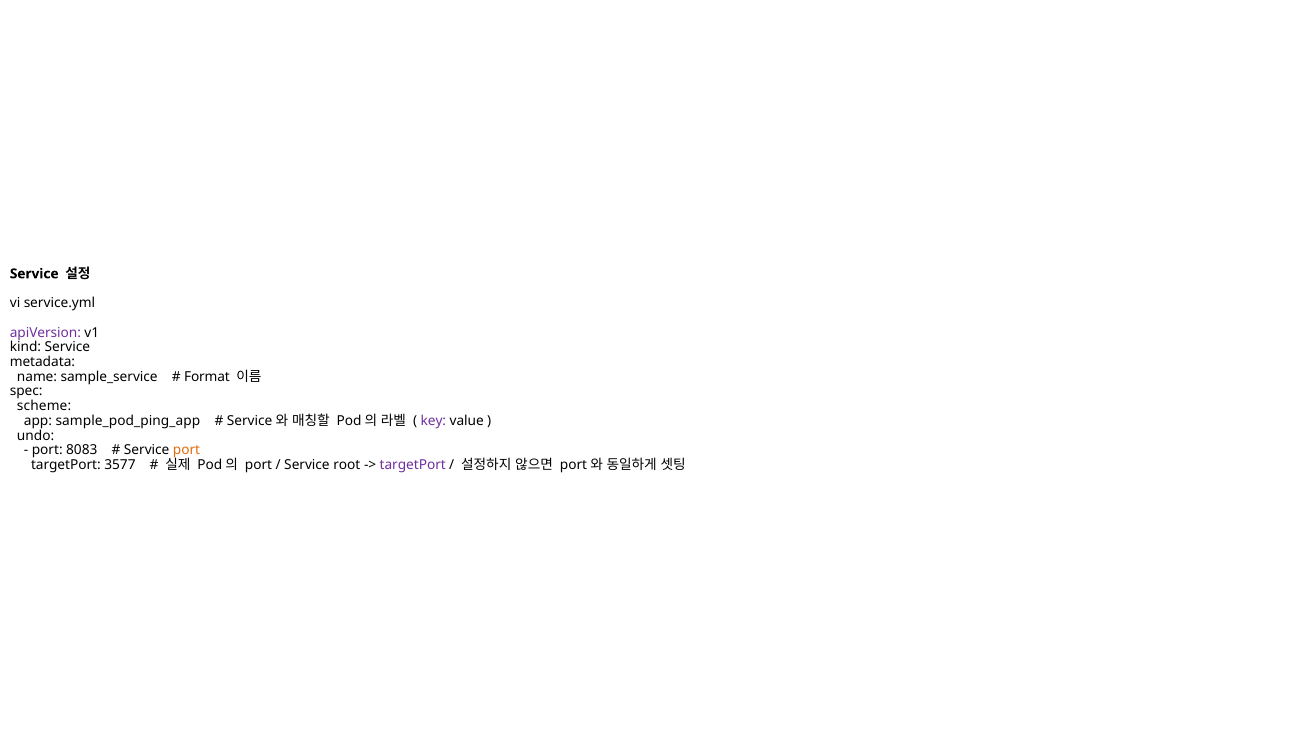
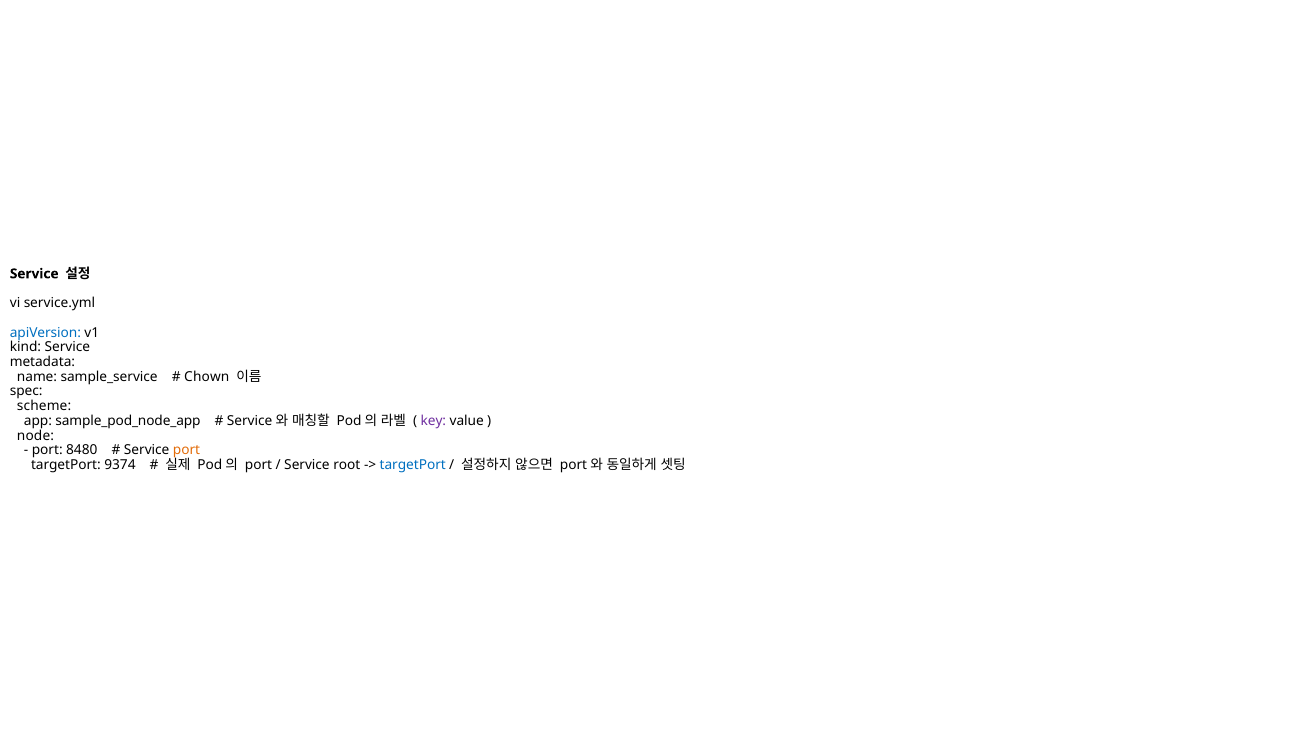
apiVersion colour: purple -> blue (45, 333)
Format: Format -> Chown (207, 377)
sample_pod_ping_app: sample_pod_ping_app -> sample_pod_node_app (128, 421)
undo: undo -> node (36, 436)
8083: 8083 -> 8480 (82, 450)
3577: 3577 -> 9374 (120, 465)
targetPort colour: purple -> blue (413, 465)
